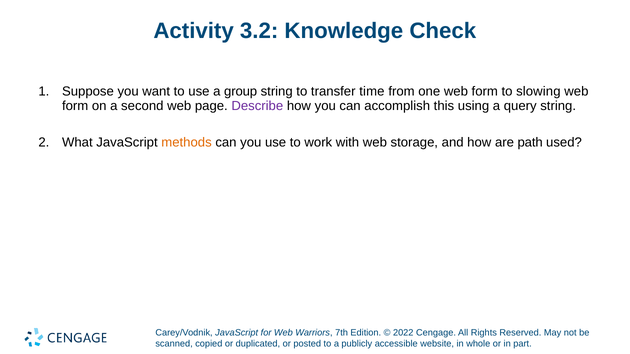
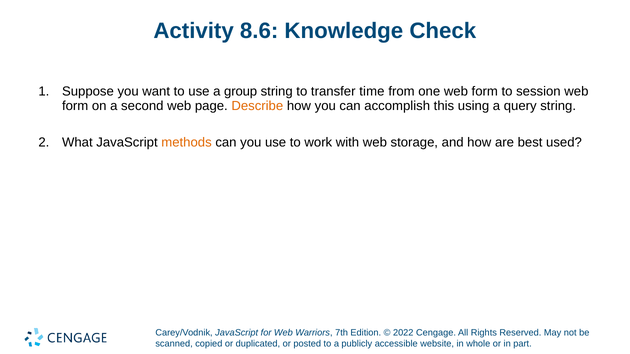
3.2: 3.2 -> 8.6 (259, 31)
slowing: slowing -> session (538, 92)
Describe colour: purple -> orange (257, 106)
path: path -> best (530, 142)
